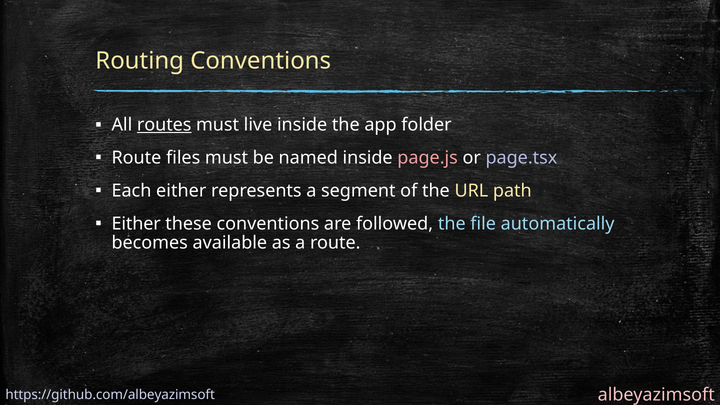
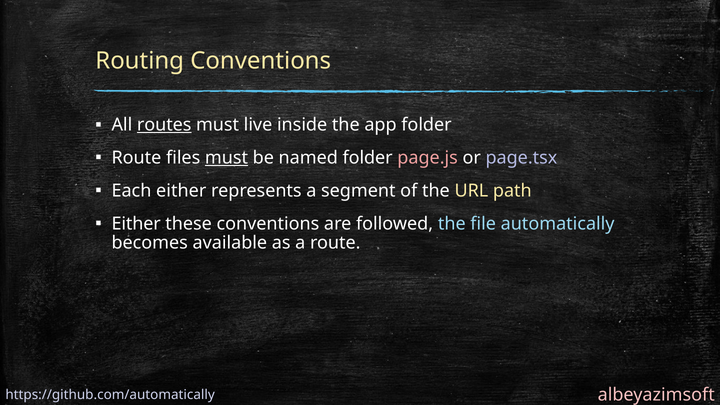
must underline: none -> present (226, 158)
named inside: inside -> folder (368, 158)
https://github.com/albeyazimsoft: https://github.com/albeyazimsoft -> https://github.com/automatically (110, 395)
